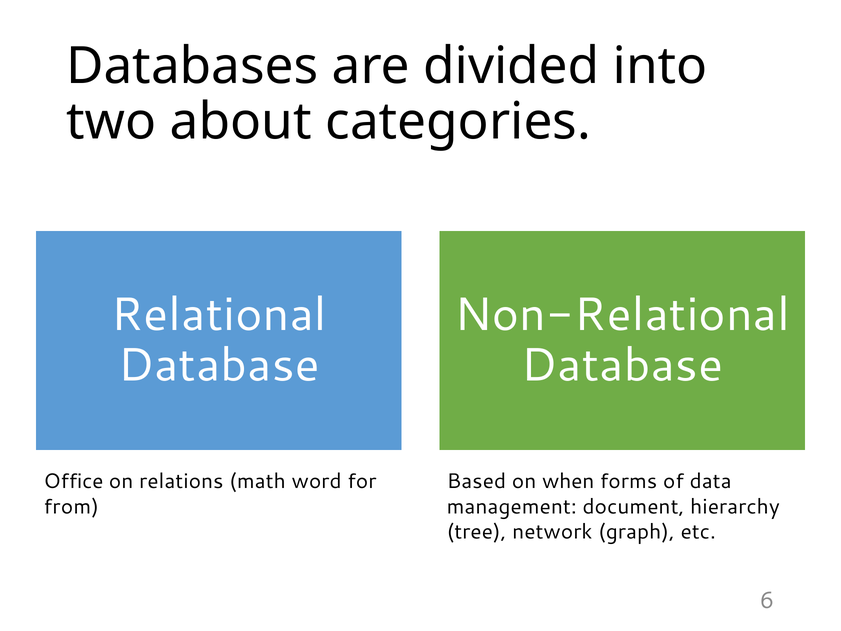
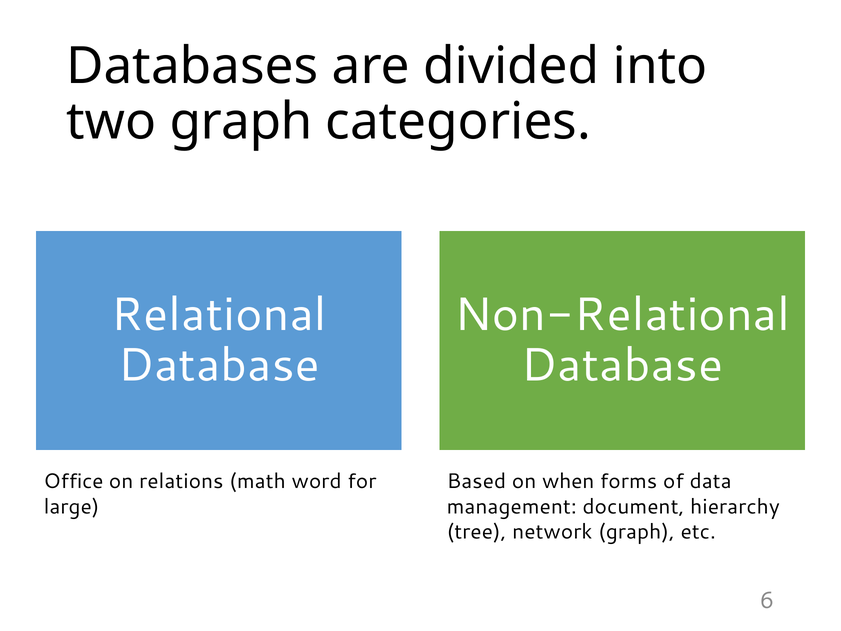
two about: about -> graph (241, 122)
from: from -> large (72, 506)
